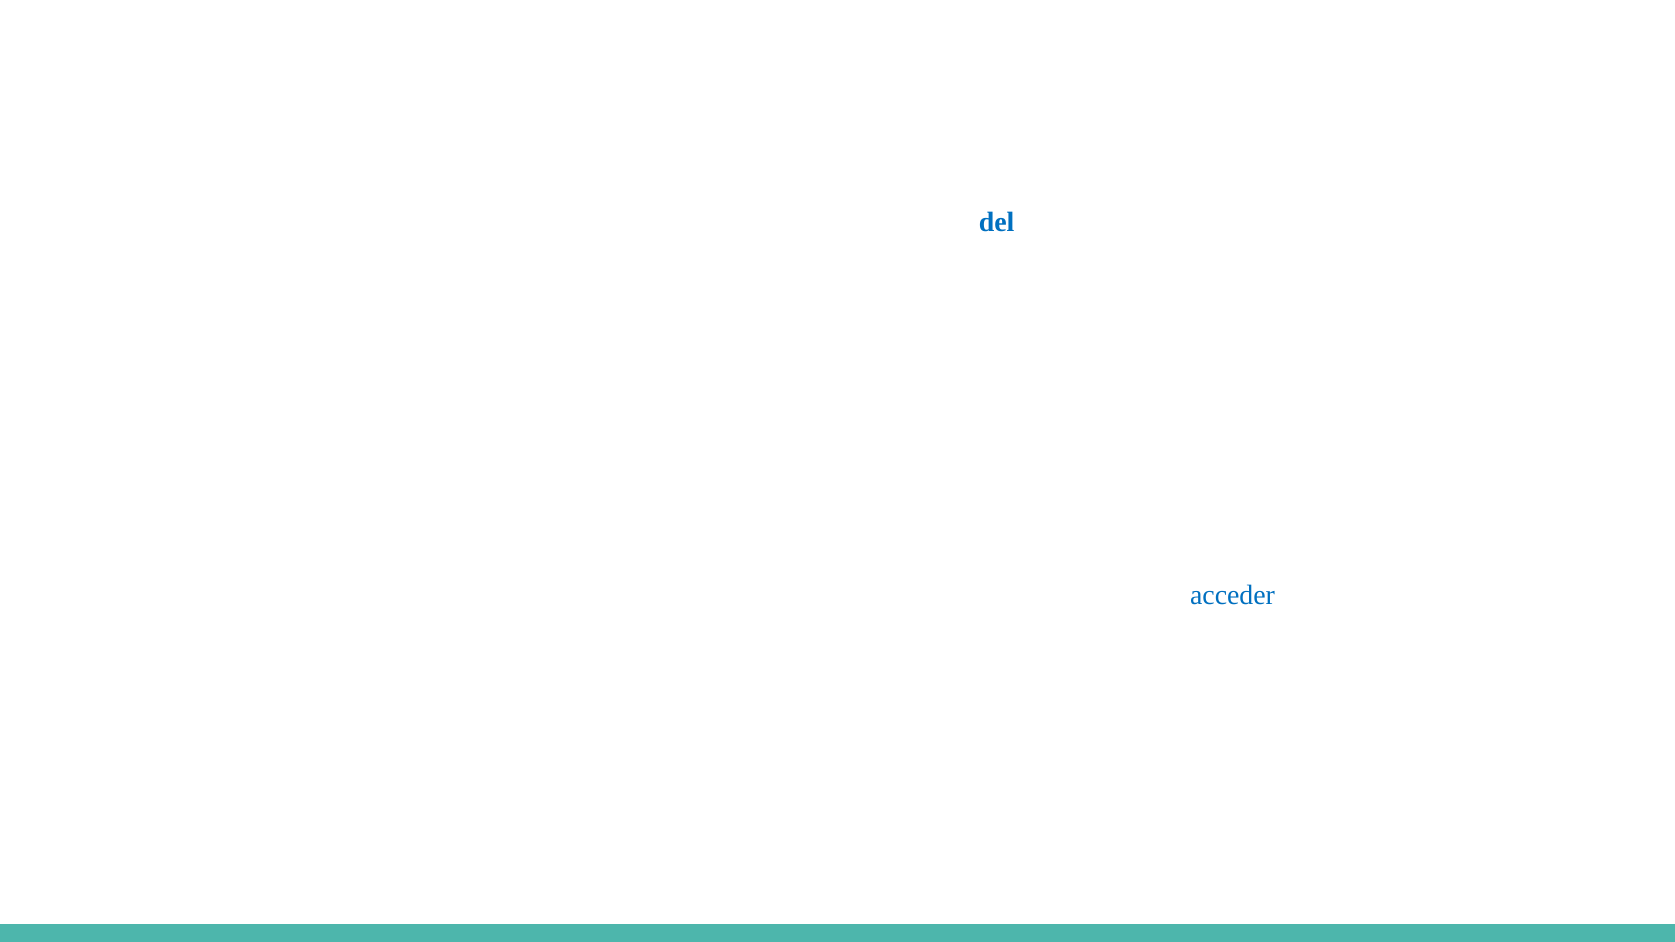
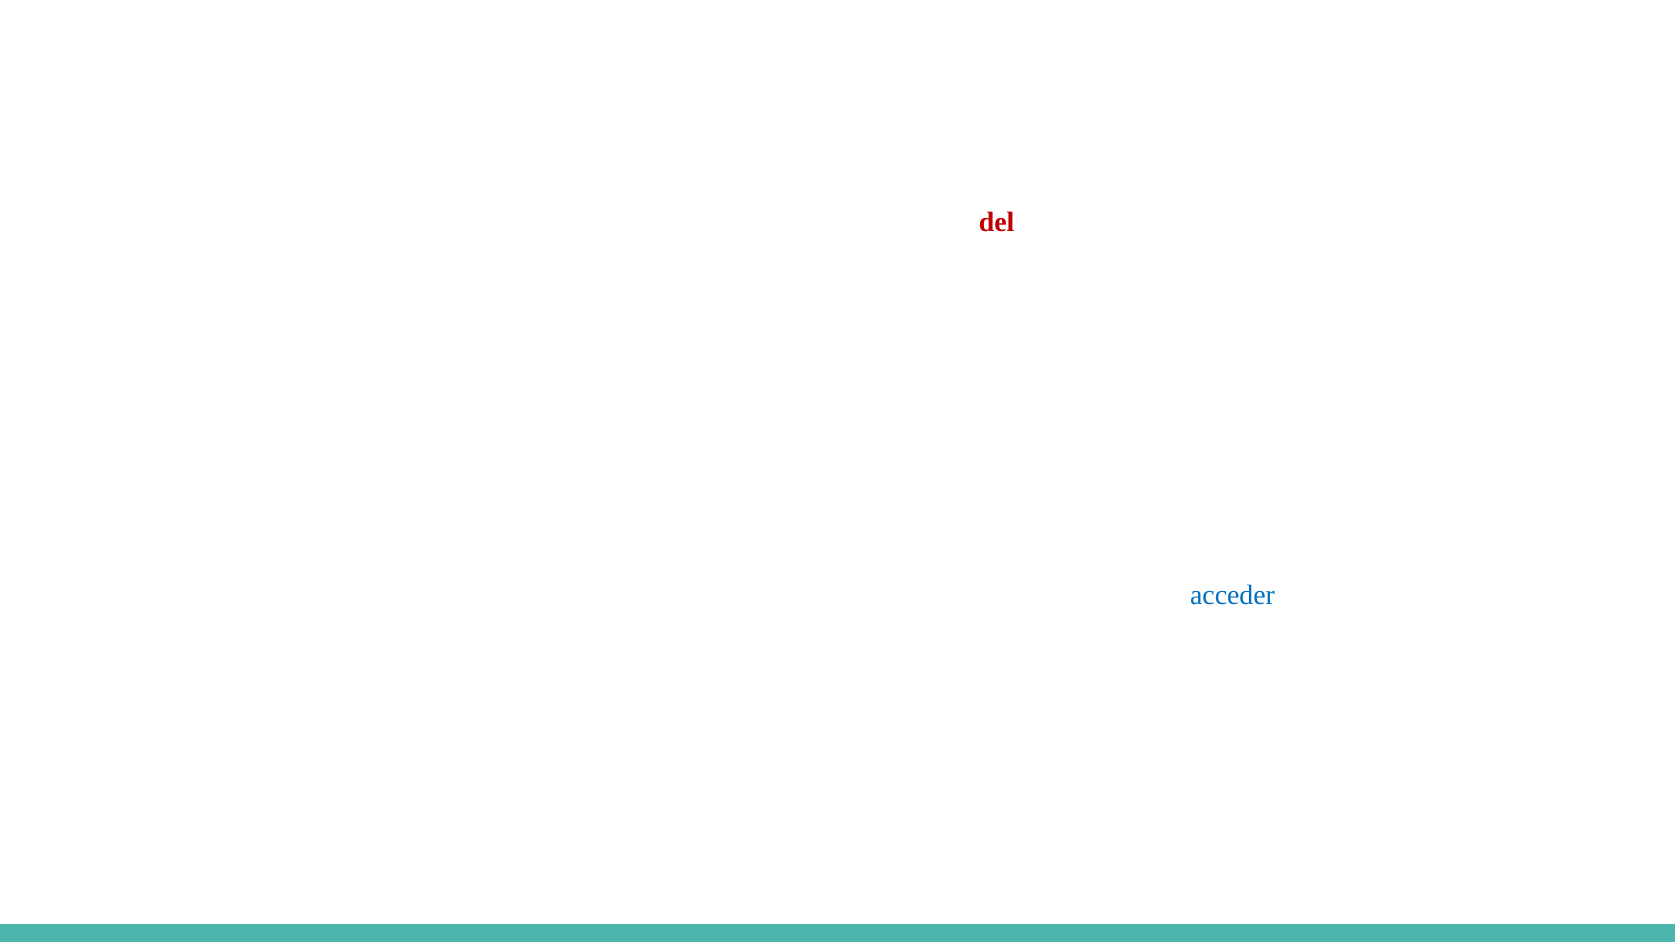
del colour: blue -> red (997, 222)
